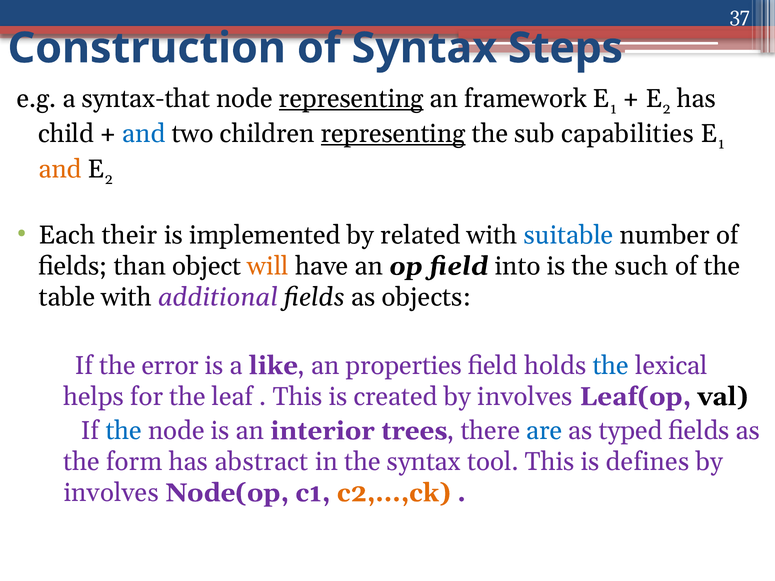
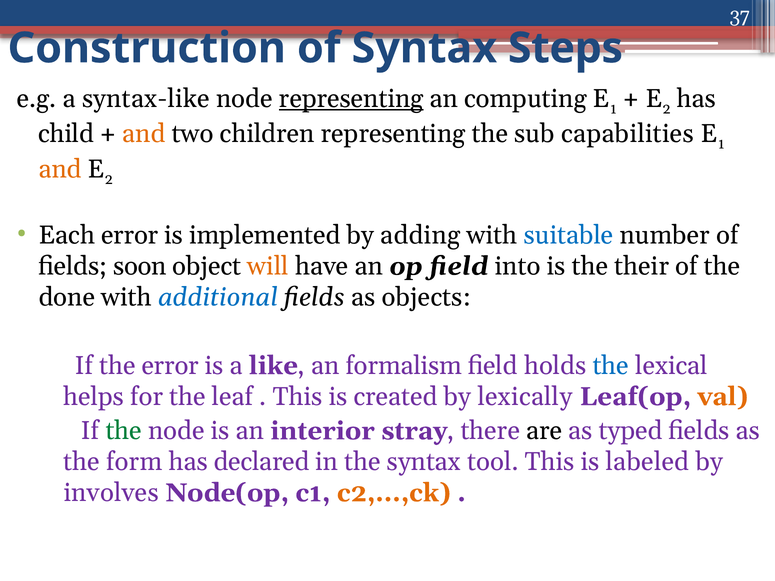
syntax-that: syntax-that -> syntax-like (146, 99)
framework: framework -> computing (525, 99)
and colour: blue -> orange (144, 134)
representing underline: present -> none (393, 134)
Each their: their -> error (130, 235)
related: related -> adding (420, 235)
than: than -> soon (140, 266)
such: such -> their (642, 266)
table: table -> done (67, 297)
additional colour: purple -> blue (218, 297)
properties: properties -> formalism (404, 366)
created by involves: involves -> lexically (525, 397)
val colour: black -> orange (723, 397)
the colour: blue -> green (124, 431)
trees: trees -> stray (414, 431)
are colour: blue -> black (544, 431)
abstract: abstract -> declared (262, 462)
defines: defines -> labeled (648, 462)
